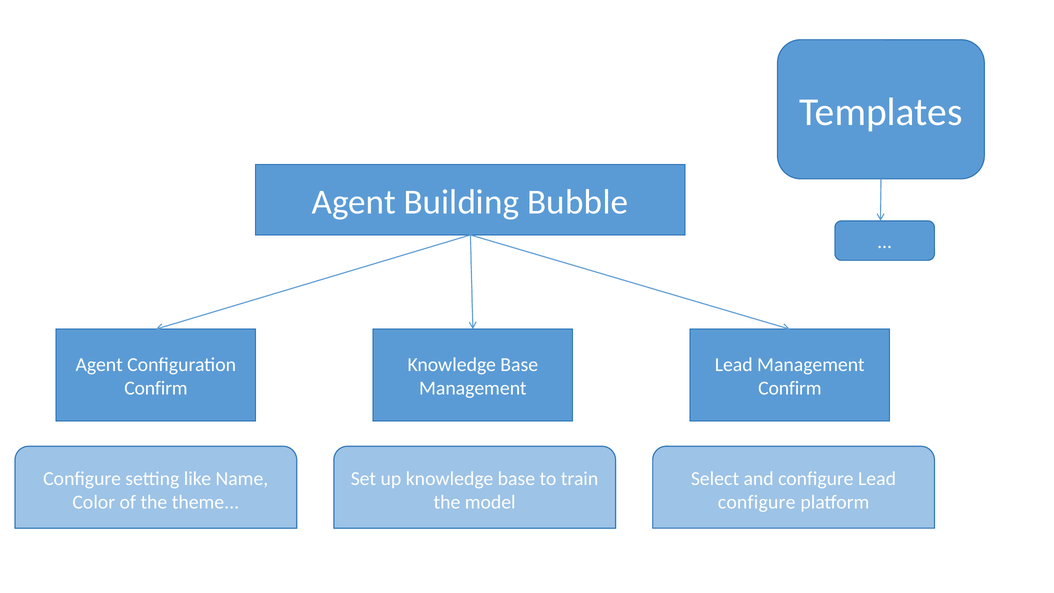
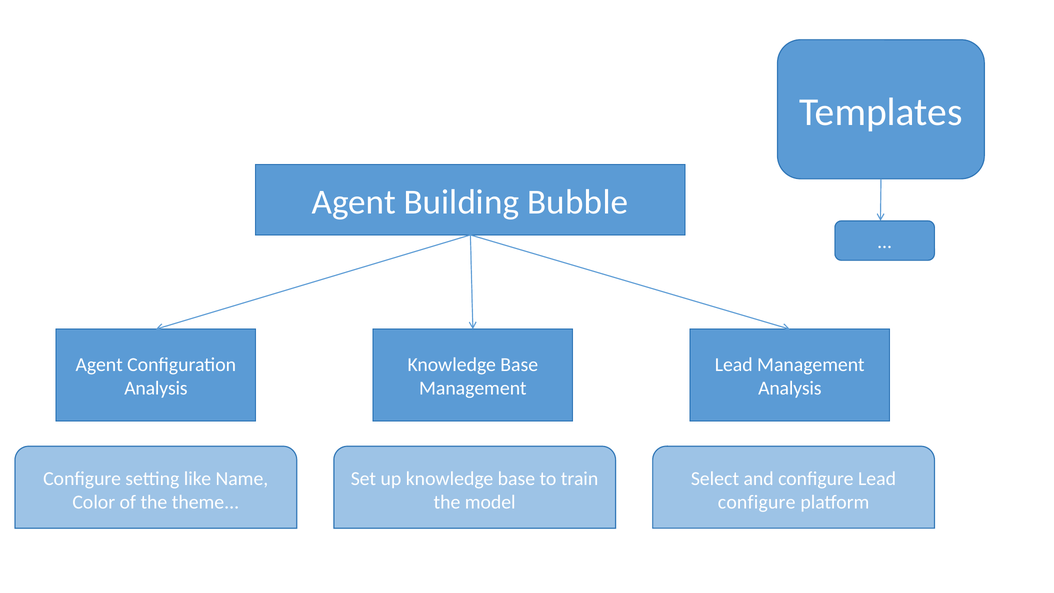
Confirm: Confirm -> Analysis (156, 388)
Confirm: Confirm -> Analysis (790, 388)
